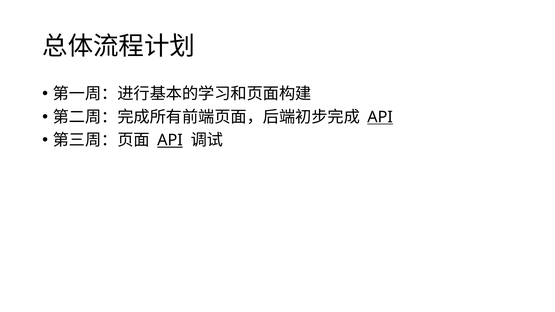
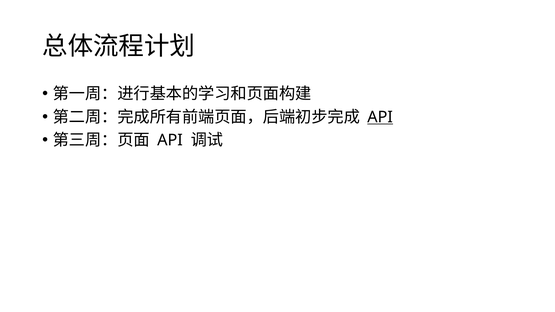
API underline: present -> none (170, 140)
